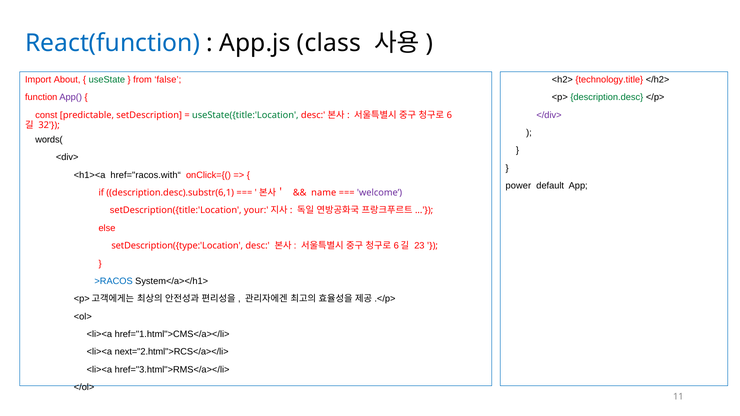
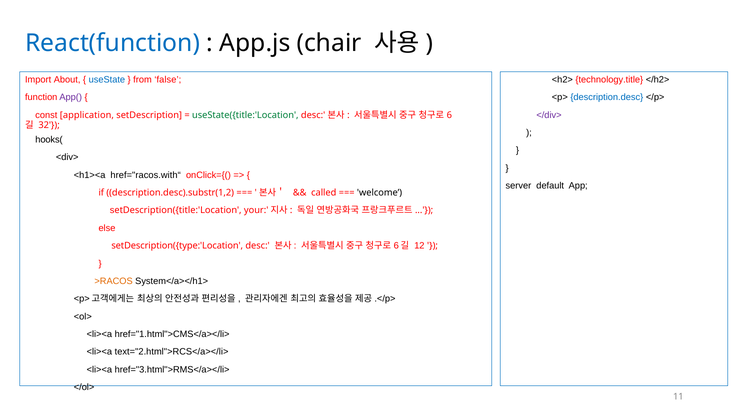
class: class -> chair (329, 43)
useState colour: green -> blue (107, 80)
description.desc colour: green -> blue (607, 97)
predictable: predictable -> application (87, 115)
words(: words( -> hooks( (49, 140)
power: power -> server (518, 186)
description.desc).substr(6,1: description.desc).substr(6,1 -> description.desc).substr(1,2 (170, 193)
name: name -> called (324, 193)
welcome colour: purple -> black (380, 193)
23: 23 -> 12 (419, 246)
>RACOS colour: blue -> orange (114, 281)
next="2.html">RCS</a></li>: next="2.html">RCS</a></li> -> text="2.html">RCS</a></li> (172, 352)
